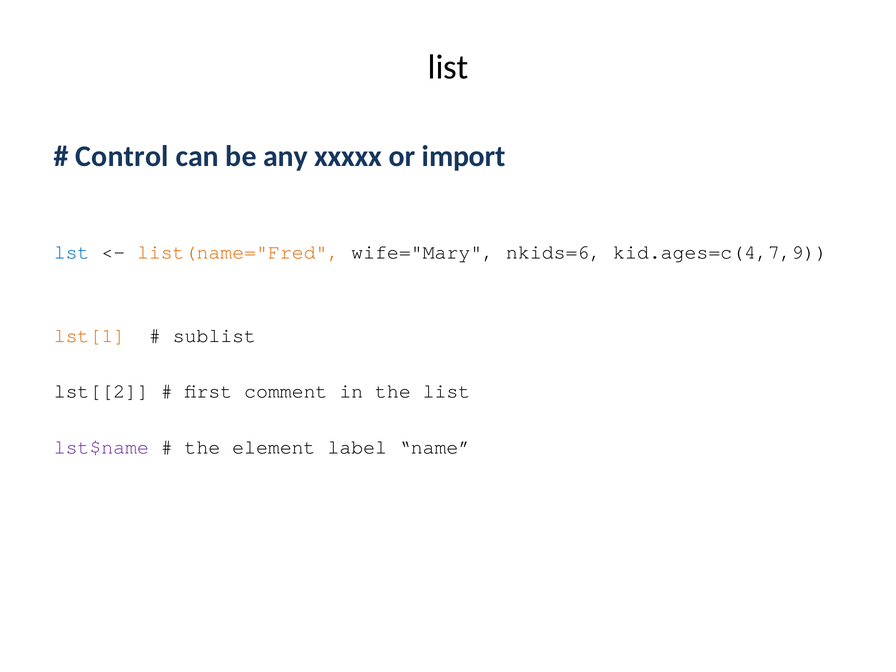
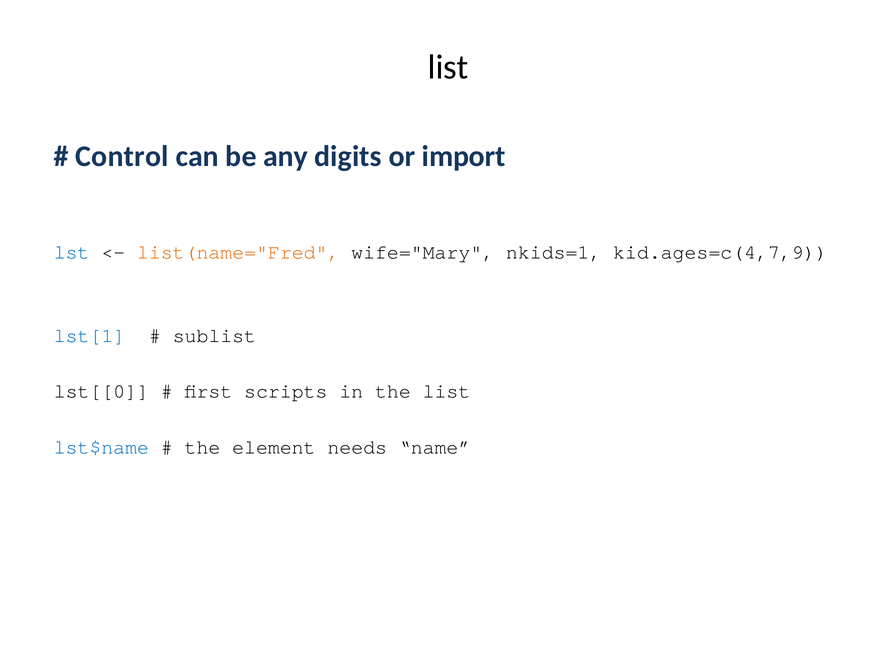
xxxxx: xxxxx -> digits (348, 156)
nkids=6: nkids=6 -> nkids=1 (554, 252)
lst[1 colour: orange -> blue (89, 336)
lst[[2: lst[[2 -> lst[[0 (101, 391)
comment: comment -> scripts (286, 391)
lst$name colour: purple -> blue (101, 447)
label: label -> needs (357, 447)
